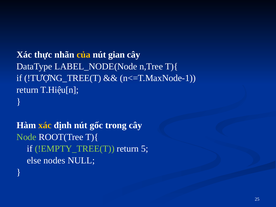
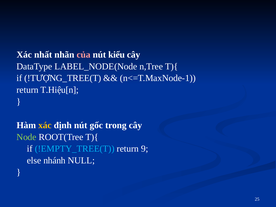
thực: thực -> nhất (43, 55)
của colour: yellow -> pink (84, 55)
gian: gian -> kiểu (116, 55)
!EMPTY_TREE(T colour: light green -> light blue (75, 149)
5: 5 -> 9 (145, 149)
nodes: nodes -> nhánh (54, 161)
